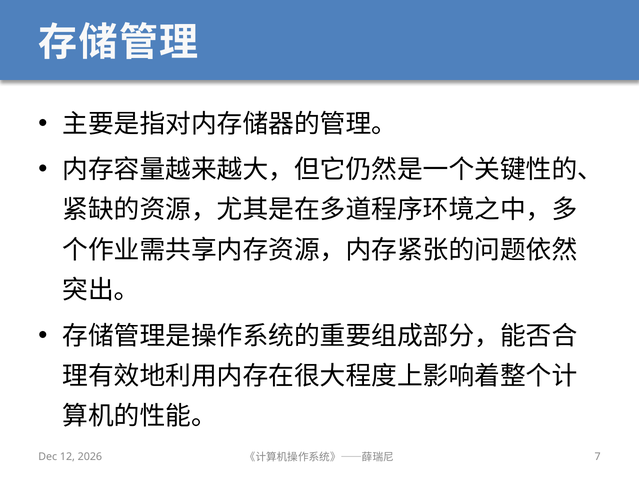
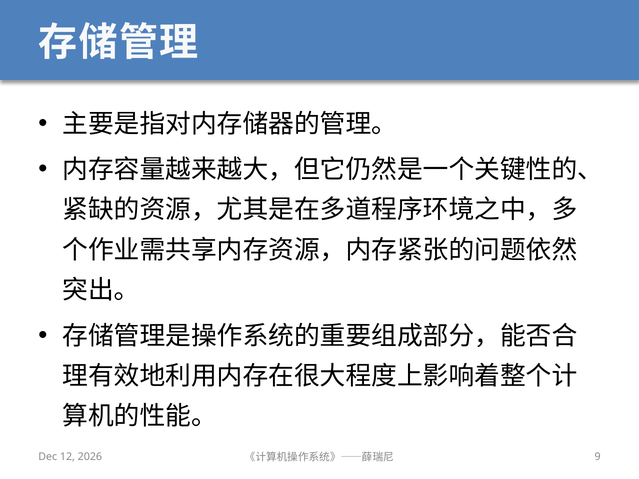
7: 7 -> 9 (598, 457)
